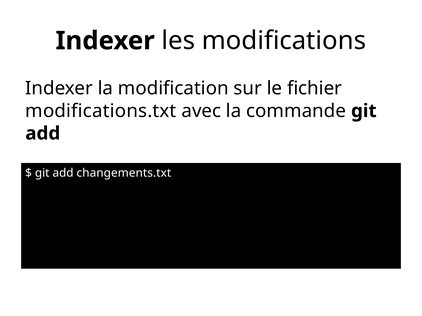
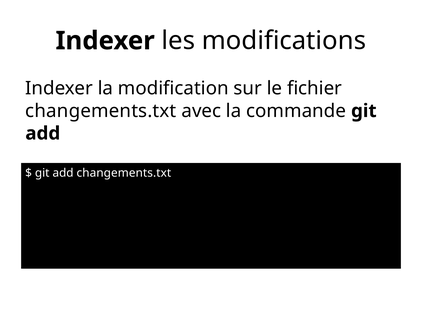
modifications.txt: modifications.txt -> changements.txt (101, 111)
